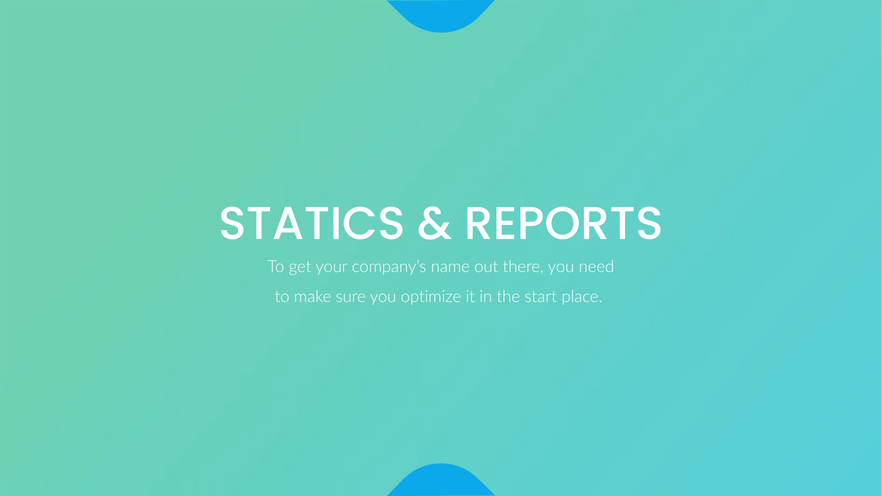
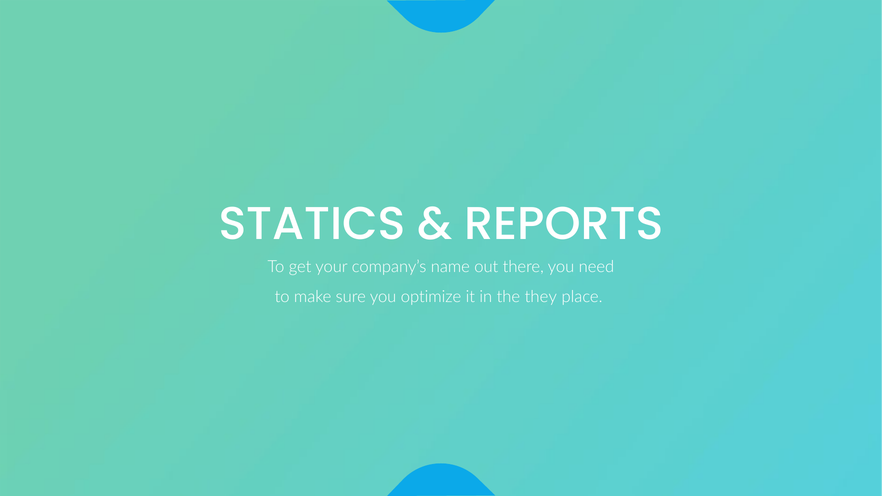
start: start -> they (541, 297)
